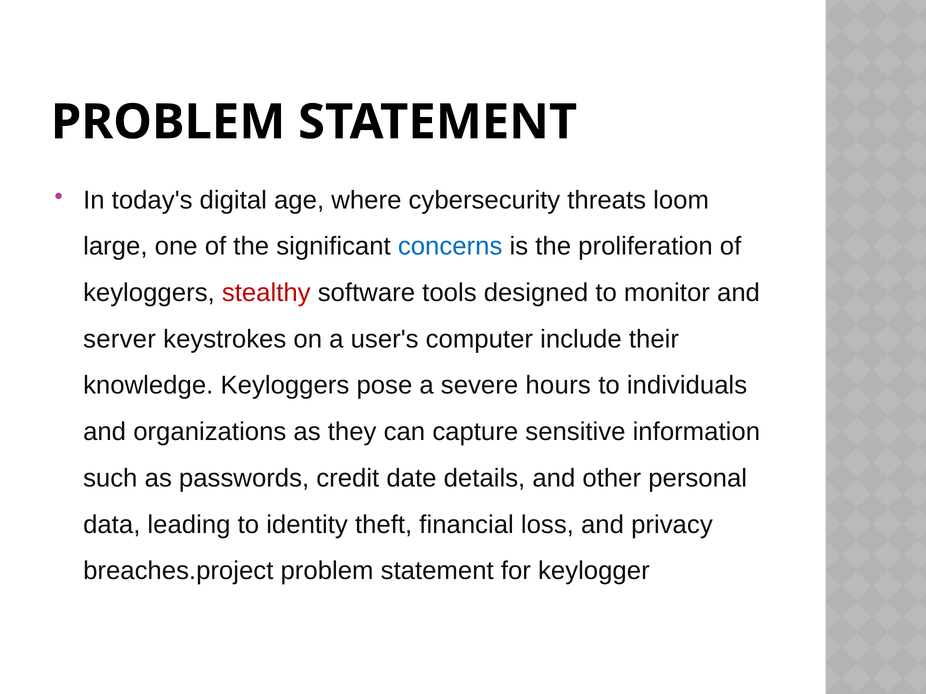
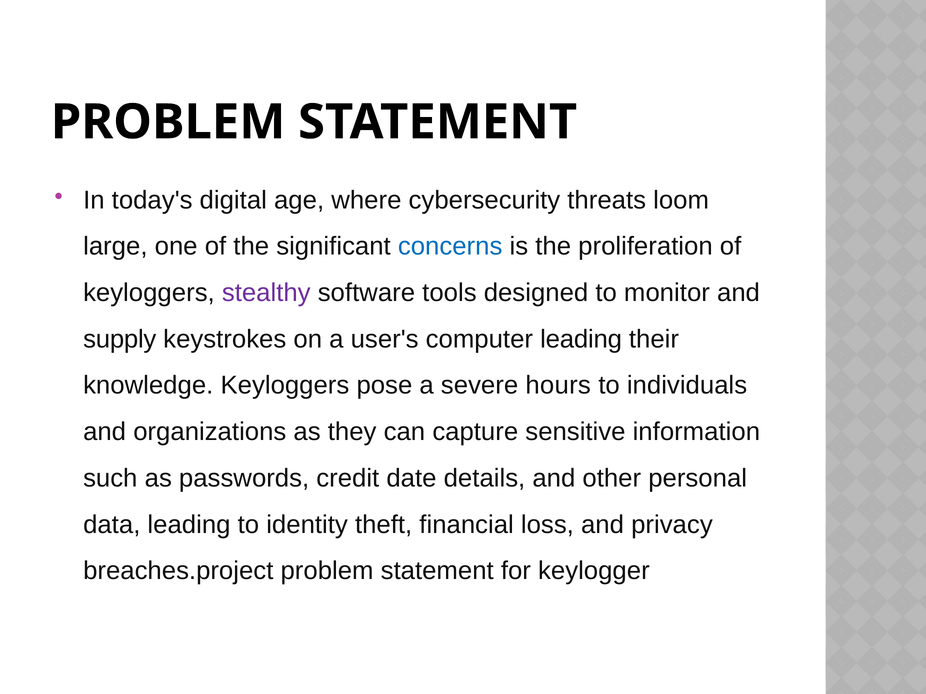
stealthy colour: red -> purple (266, 293)
server: server -> supply (120, 339)
computer include: include -> leading (581, 339)
